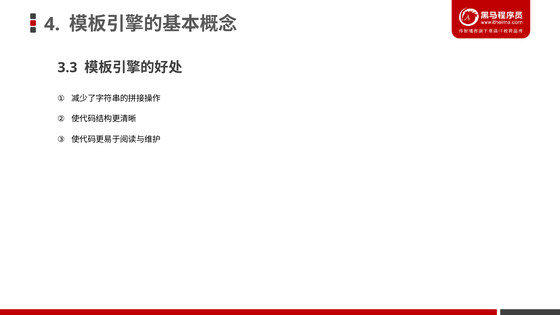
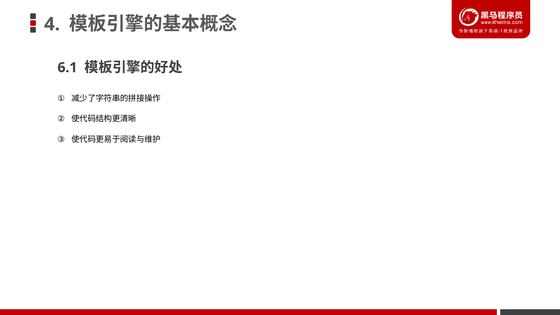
3.3: 3.3 -> 6.1 (67, 68)
